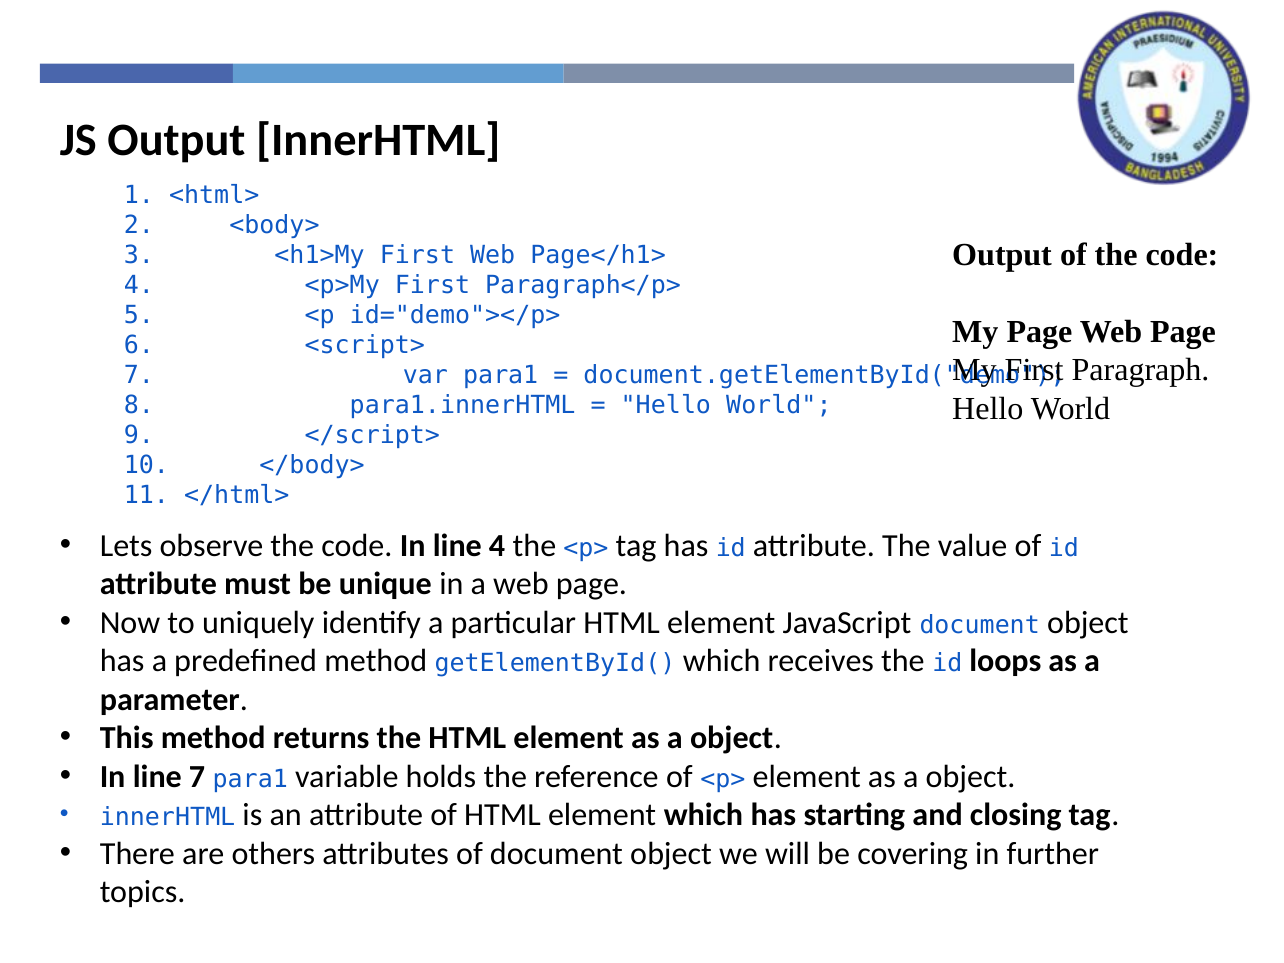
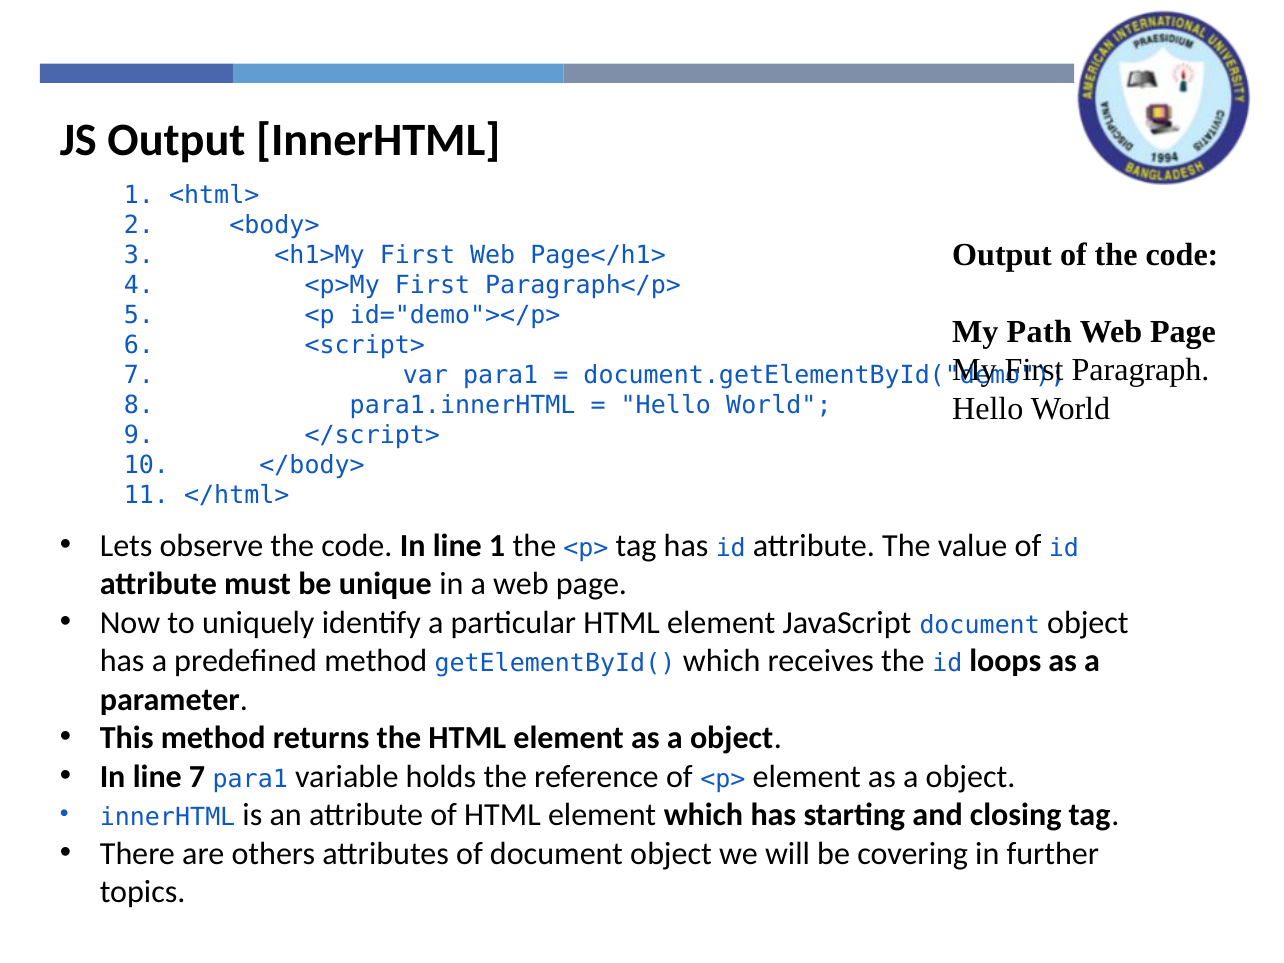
My Page: Page -> Path (1039, 332)
line 4: 4 -> 1 (497, 545)
